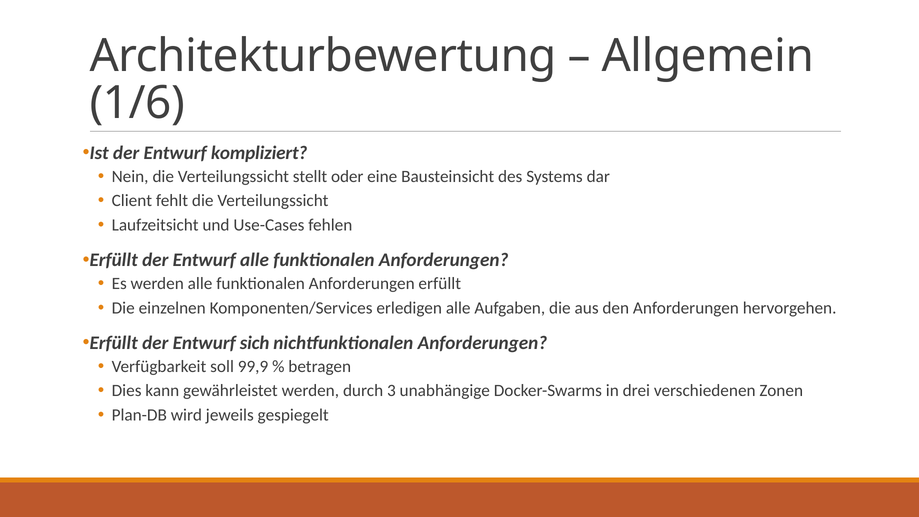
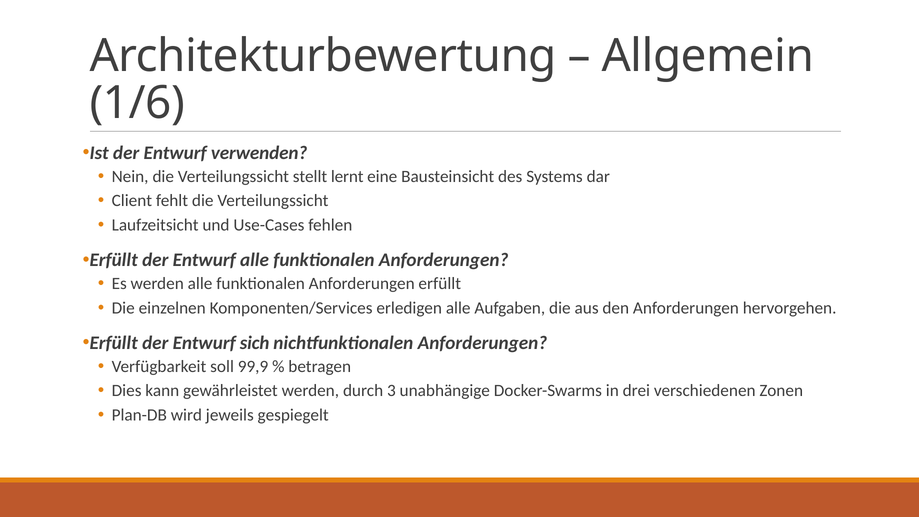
kompliziert: kompliziert -> verwenden (259, 153)
oder: oder -> lernt (347, 176)
